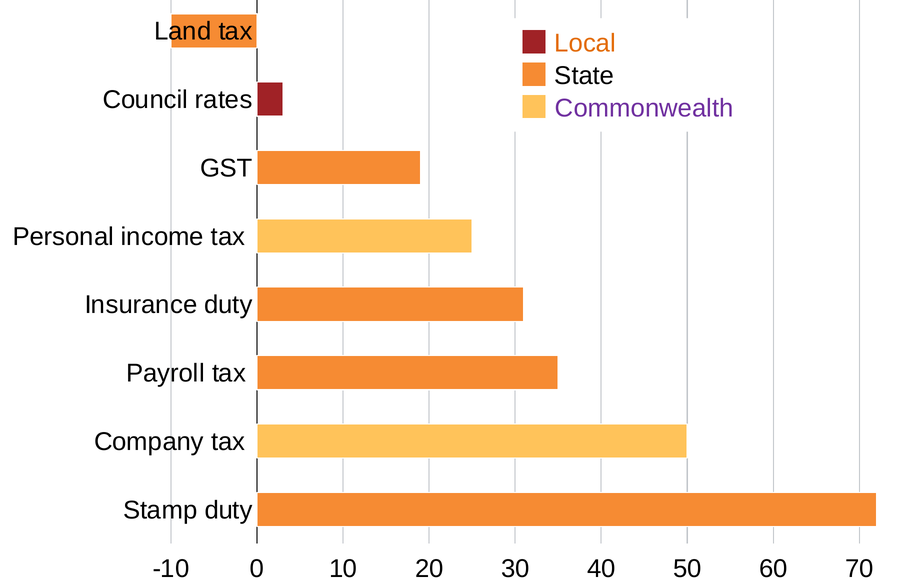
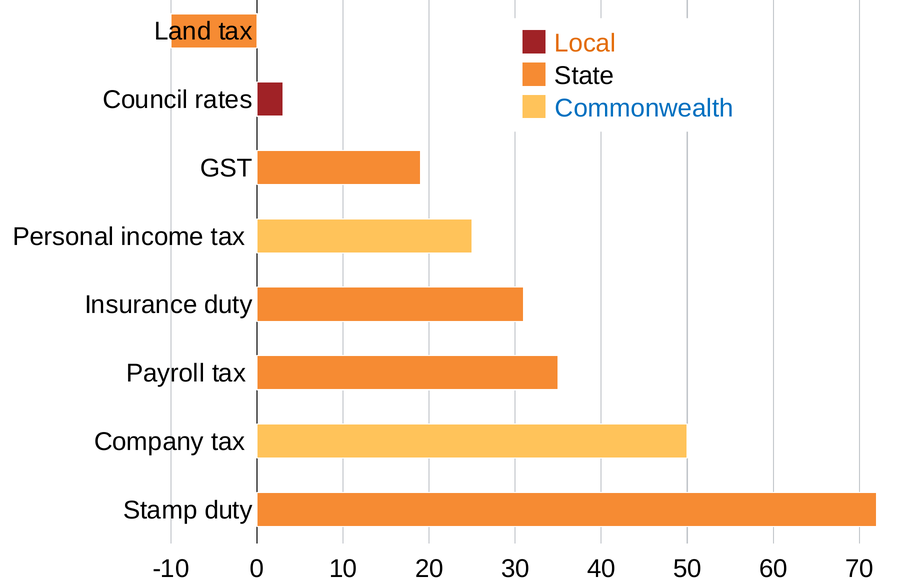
Commonwealth colour: purple -> blue (644, 108)
